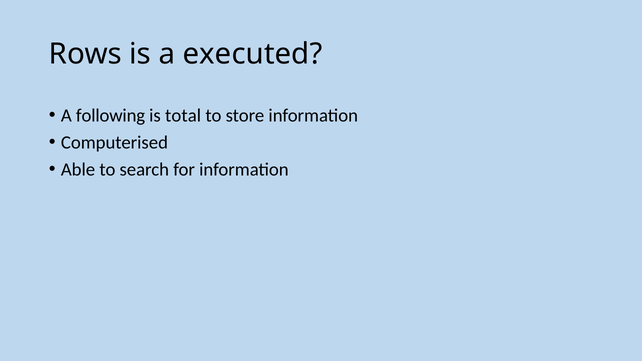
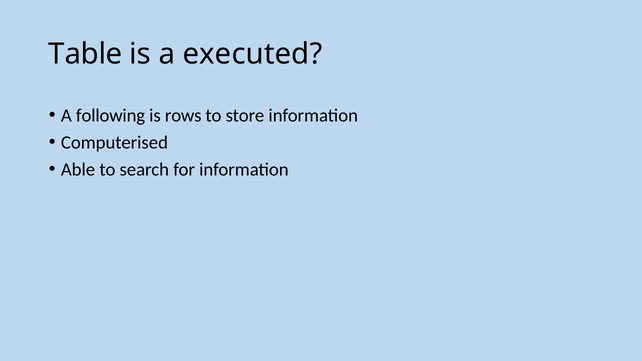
Rows: Rows -> Table (85, 54)
total: total -> rows (183, 116)
